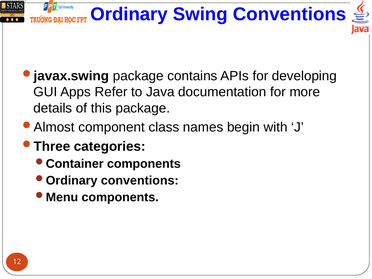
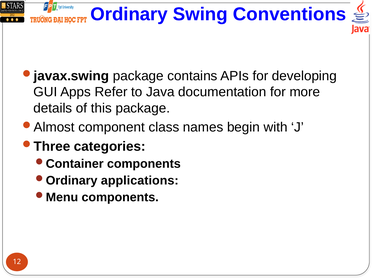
conventions: conventions -> applications (140, 181)
